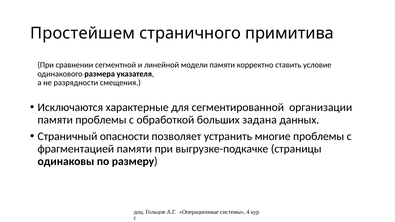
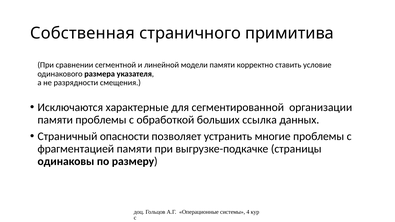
Простейшем: Простейшем -> Собственная (83, 33)
задана: задана -> ссылка (260, 120)
